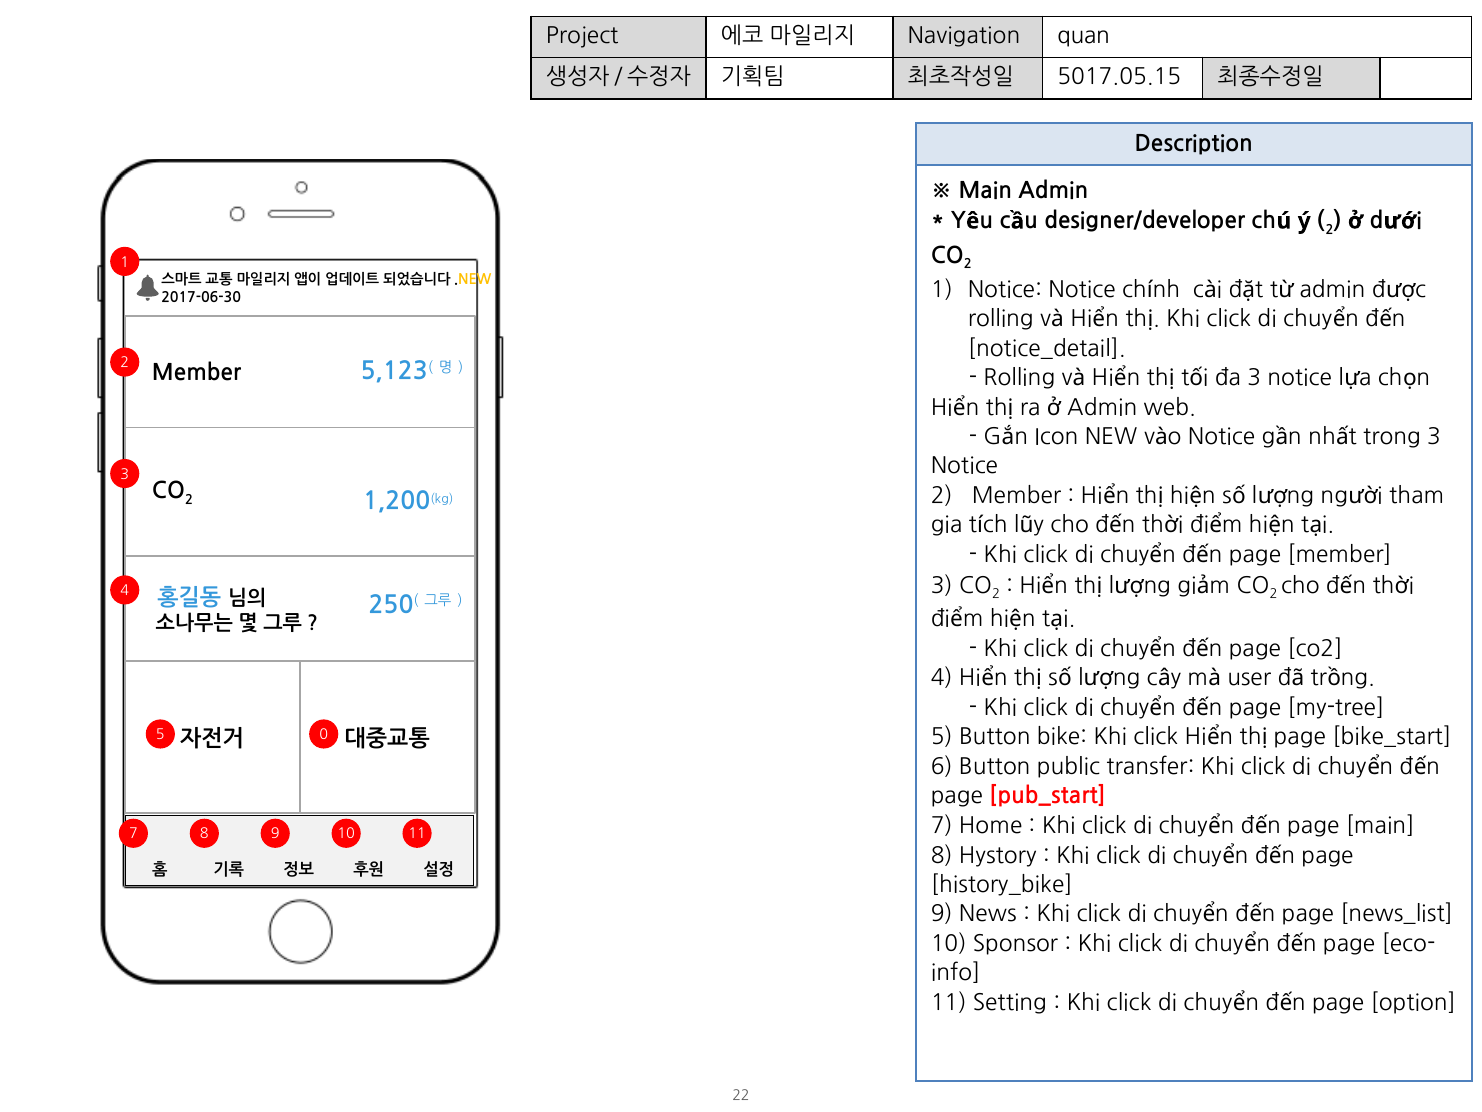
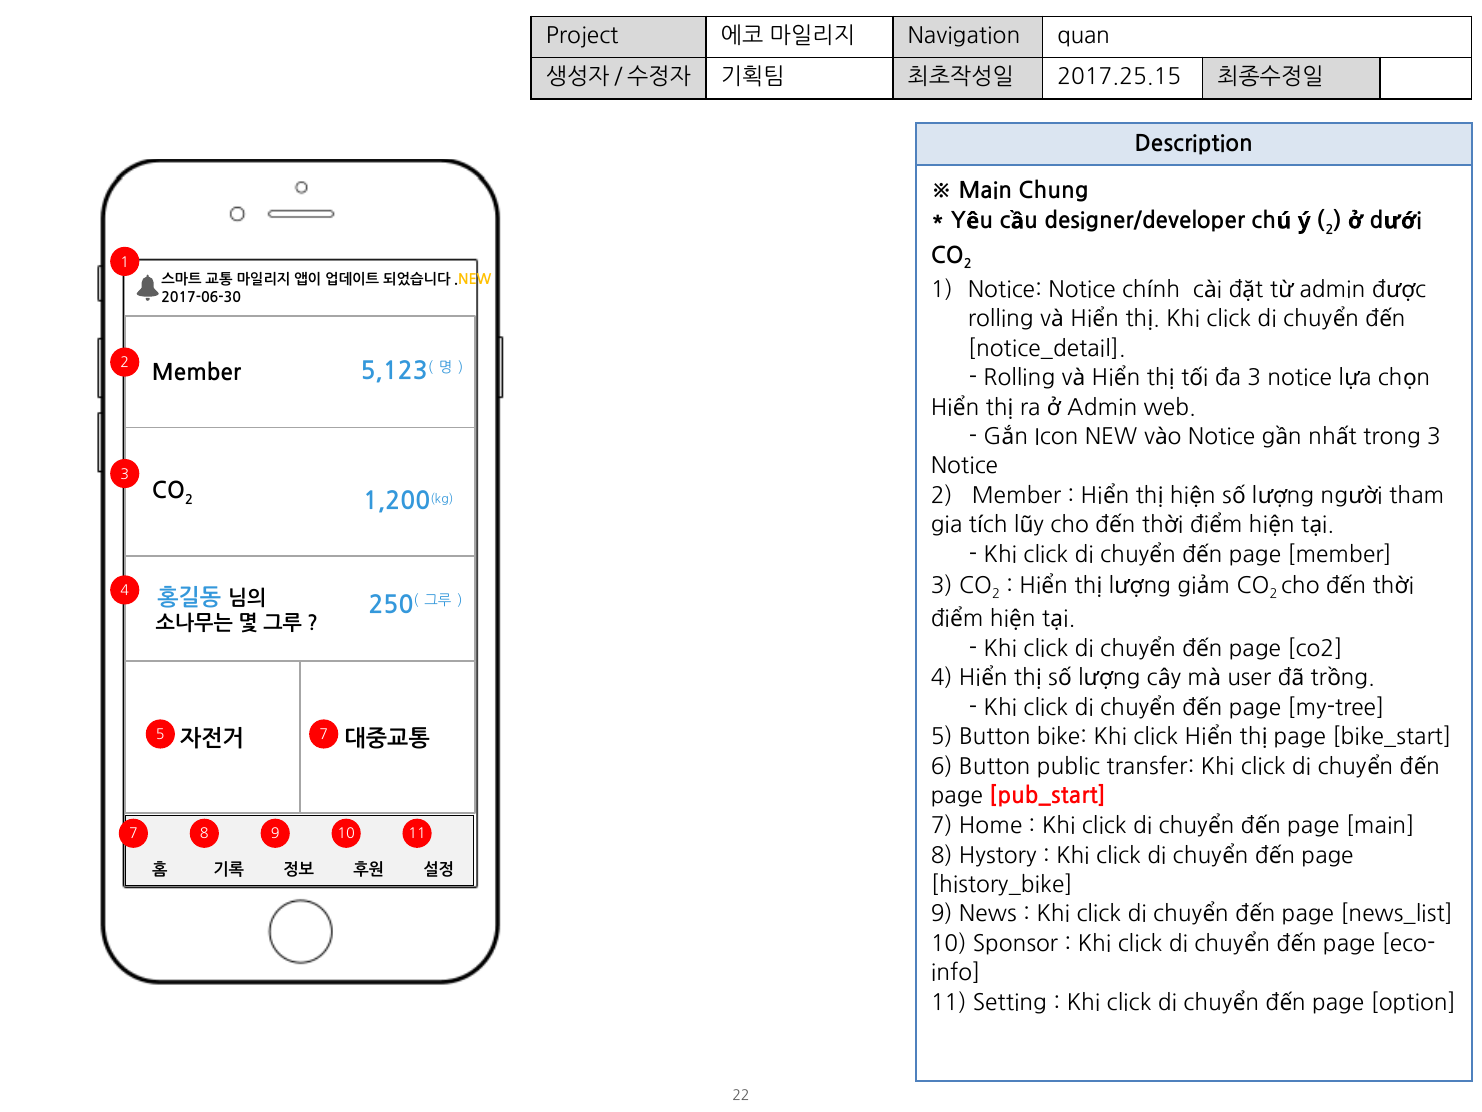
5017.05.15: 5017.05.15 -> 2017.25.15 (1119, 77)
Main Admin: Admin -> Chung (1053, 191)
5 0: 0 -> 7 (324, 735)
